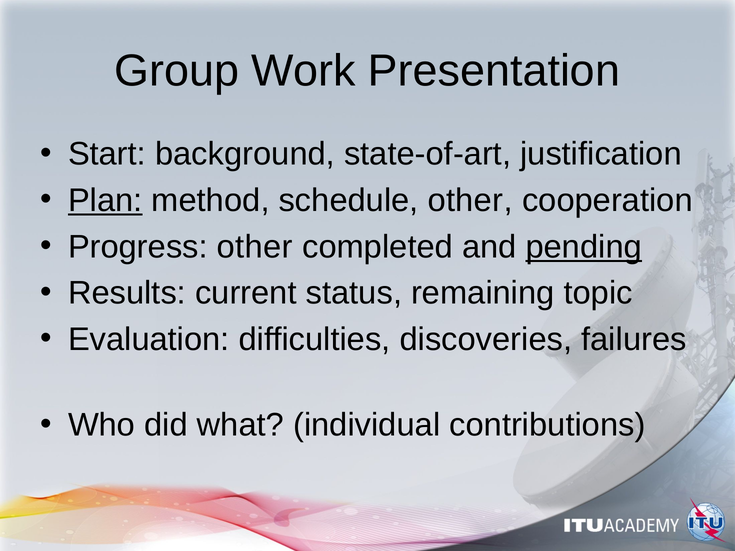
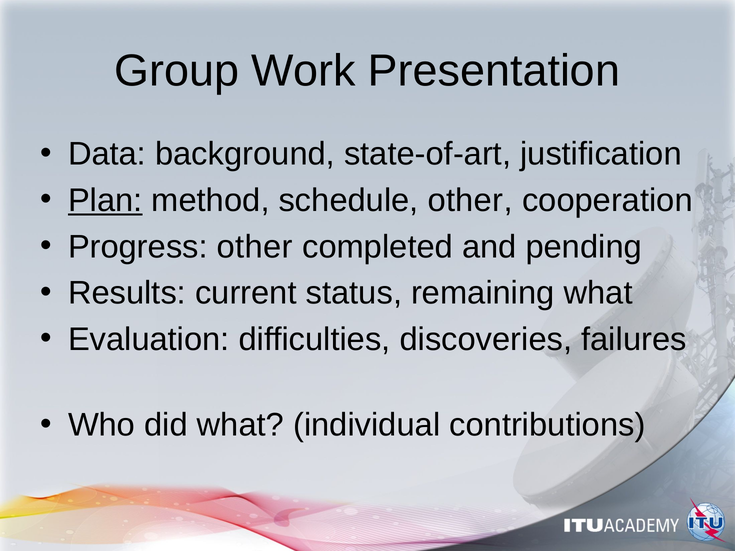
Start: Start -> Data (107, 154)
pending underline: present -> none (584, 247)
remaining topic: topic -> what (598, 293)
